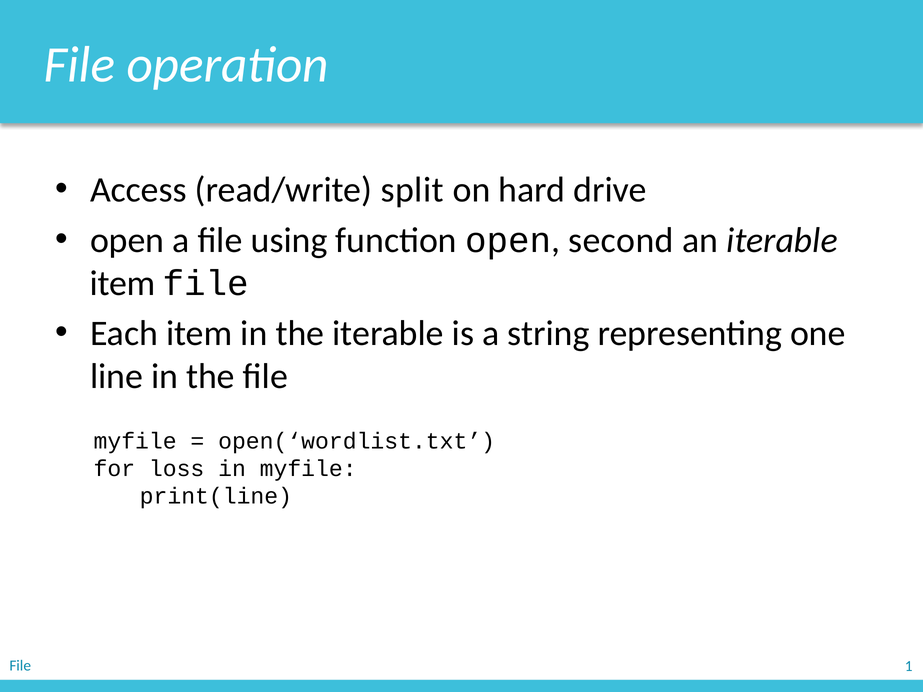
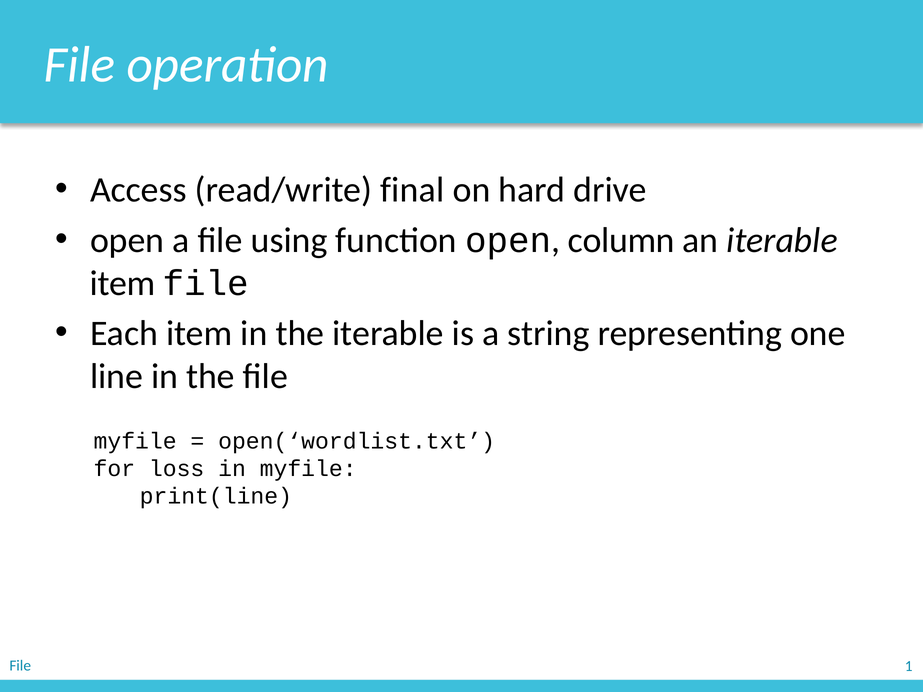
split: split -> final (412, 190)
second: second -> column (621, 240)
